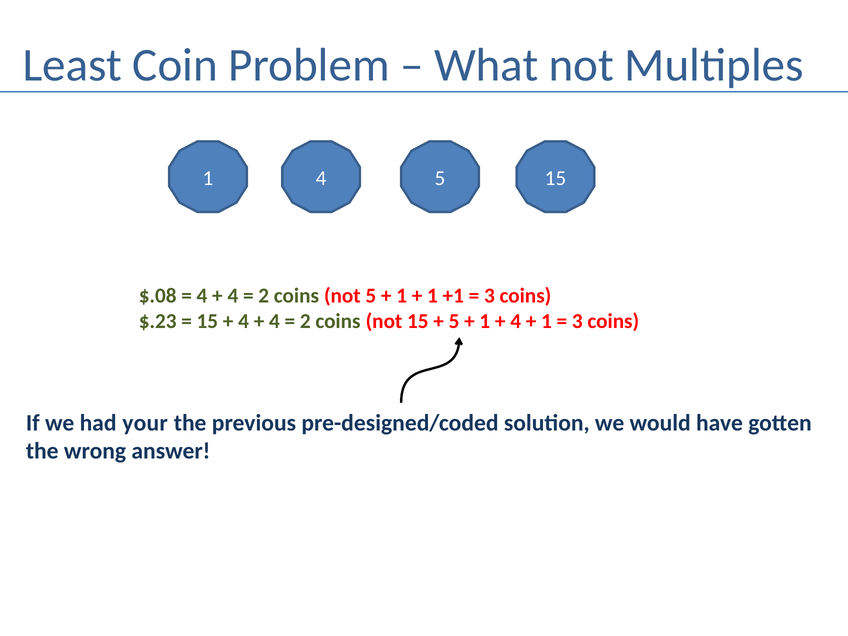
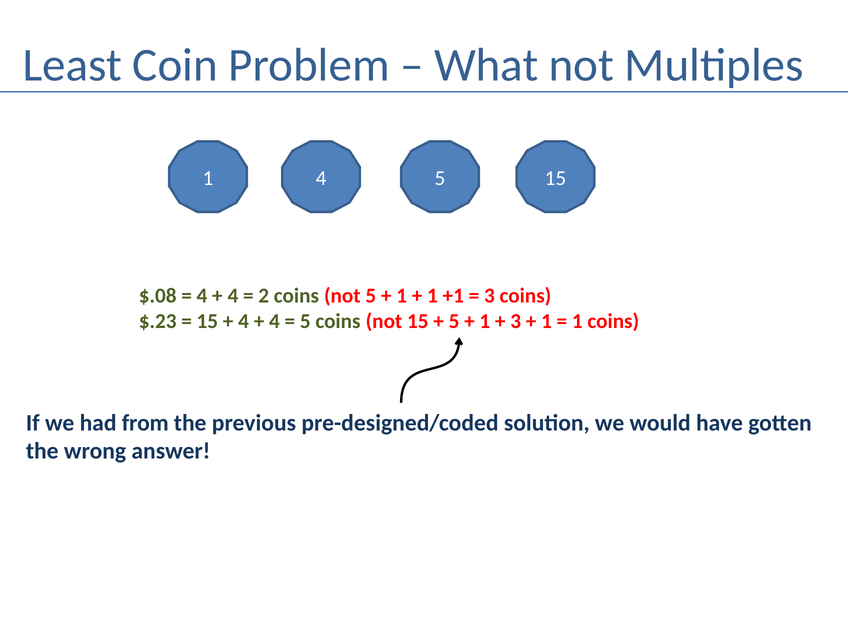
2: 2 -> 5 (305, 321)
4: 4 -> 3 (516, 321)
3: 3 -> 1 (577, 321)
your: your -> from (145, 423)
